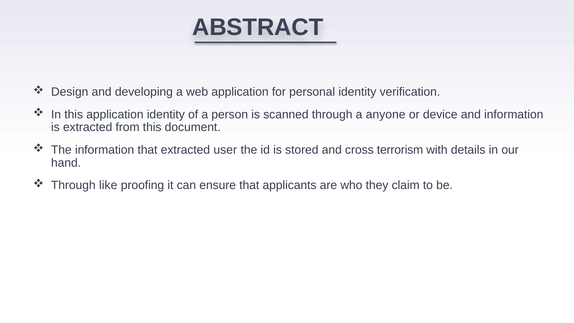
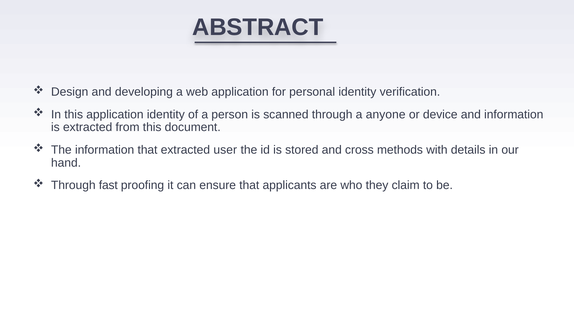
terrorism: terrorism -> methods (400, 150)
like: like -> fast (108, 185)
